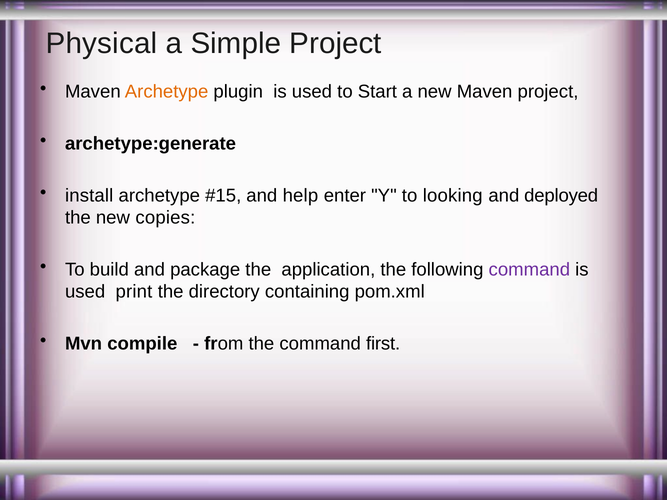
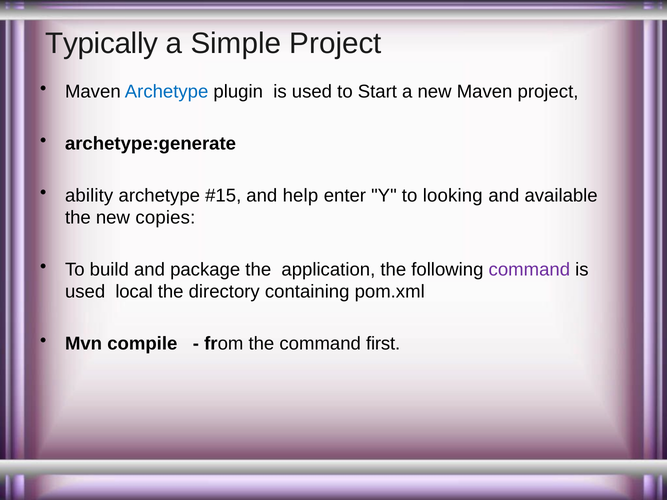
Physical: Physical -> Typically (102, 44)
Archetype colour: orange -> blue (167, 92)
install: install -> ability (89, 196)
deployed: deployed -> available (561, 196)
print: print -> local (134, 292)
